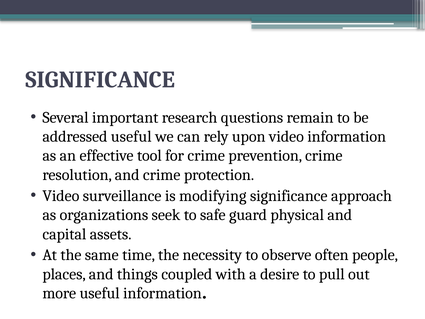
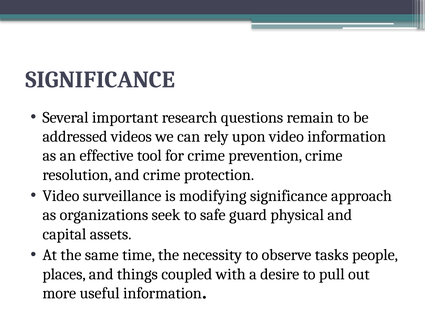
addressed useful: useful -> videos (131, 136)
often: often -> tasks (332, 255)
